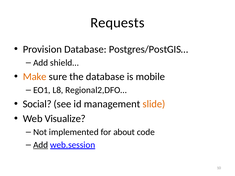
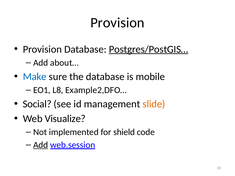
Requests: Requests -> Provision (117, 23)
Postgres/PostGIS… underline: none -> present (149, 49)
shield…: shield… -> about… (64, 63)
Make colour: orange -> blue (35, 77)
Regional2,DFO…: Regional2,DFO… -> Example2,DFO… (96, 90)
about: about -> shield (124, 132)
